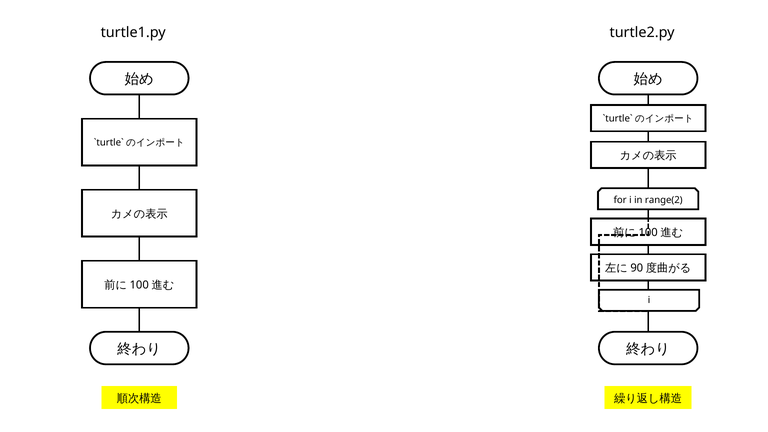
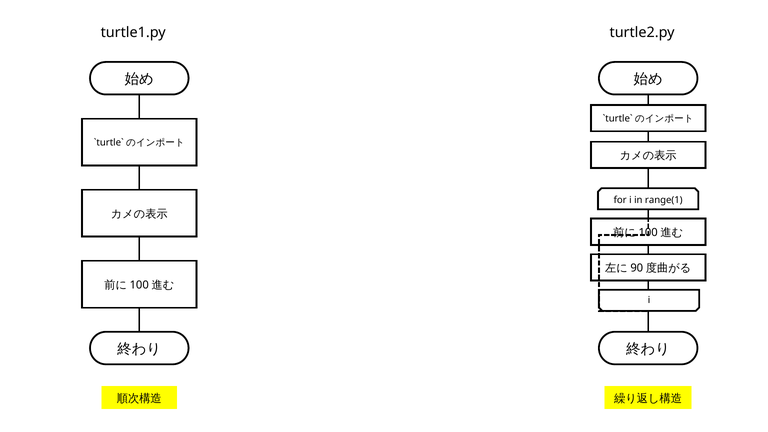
range(2: range(2 -> range(1 (664, 200)
